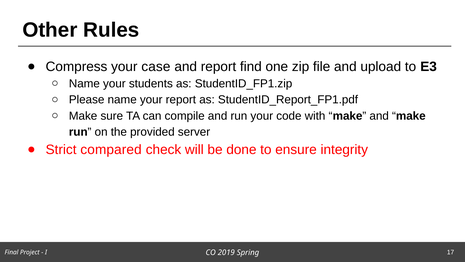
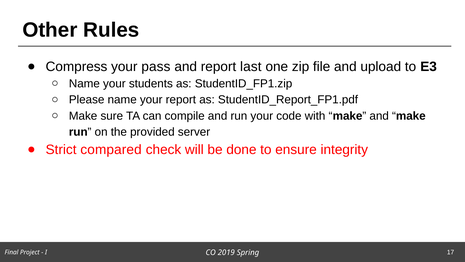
case: case -> pass (156, 67)
find: find -> last (251, 67)
